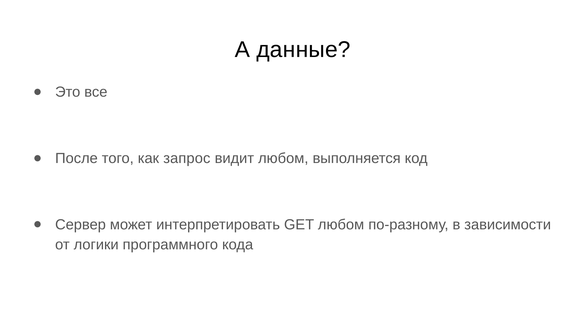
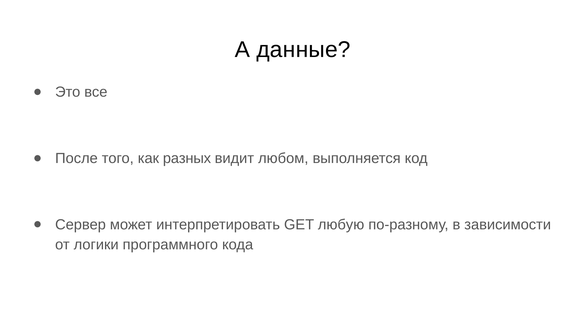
запрос: запрос -> разных (187, 159)
GET любом: любом -> любую (341, 225)
